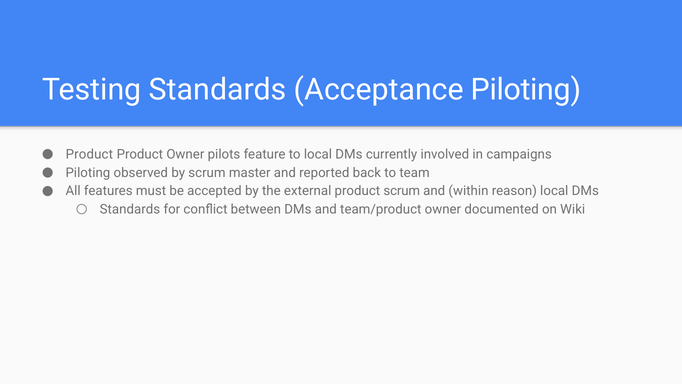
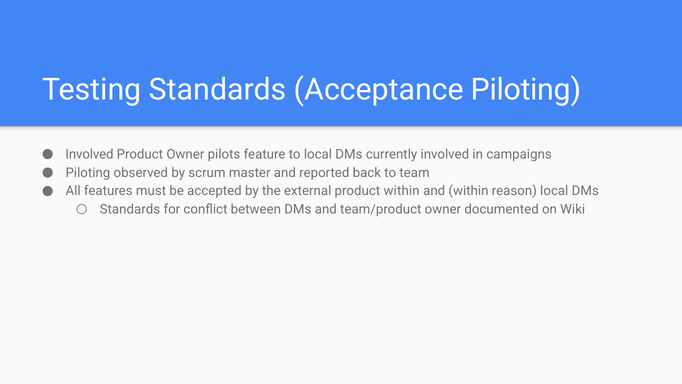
Product: Product -> Involved (90, 154)
product scrum: scrum -> within (402, 191)
